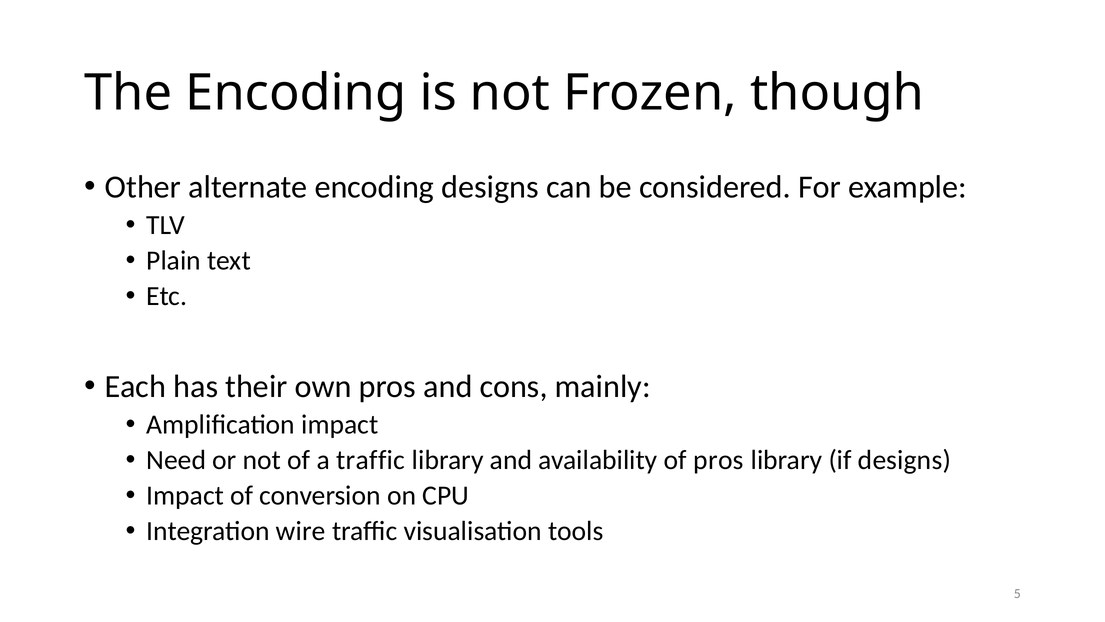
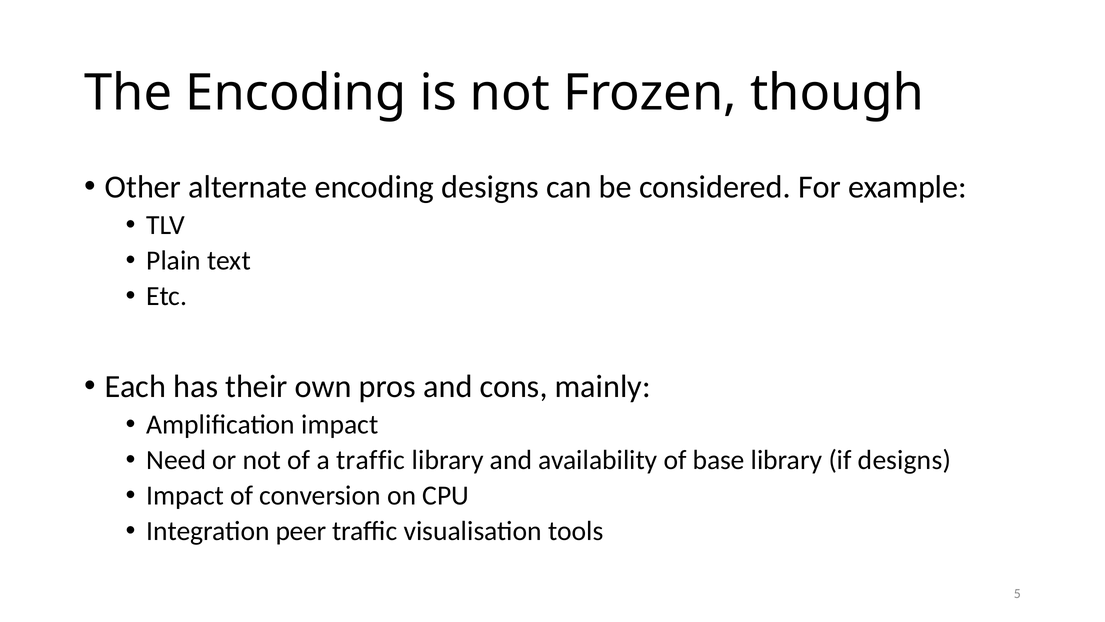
of pros: pros -> base (719, 460)
wire: wire -> peer (301, 531)
